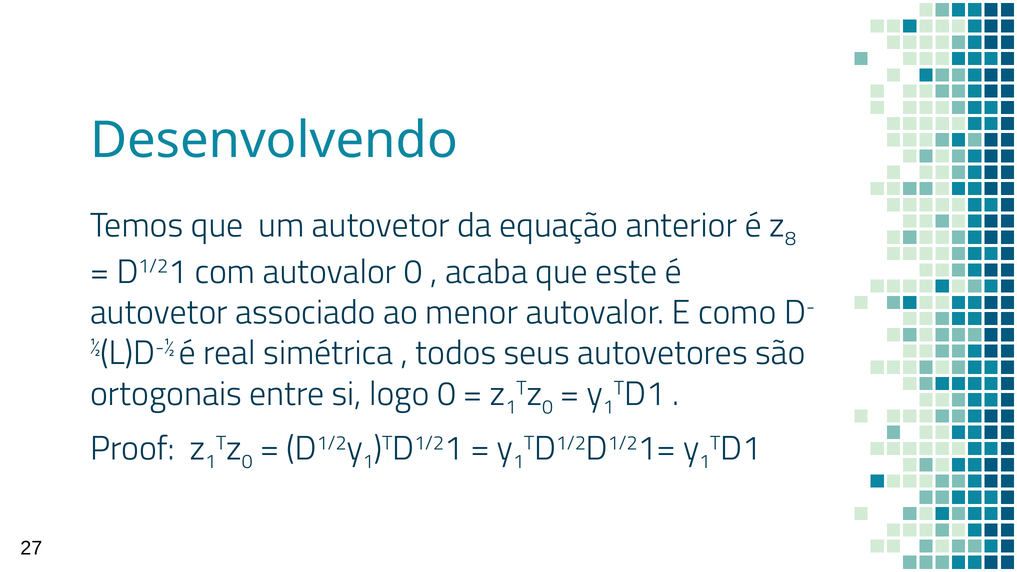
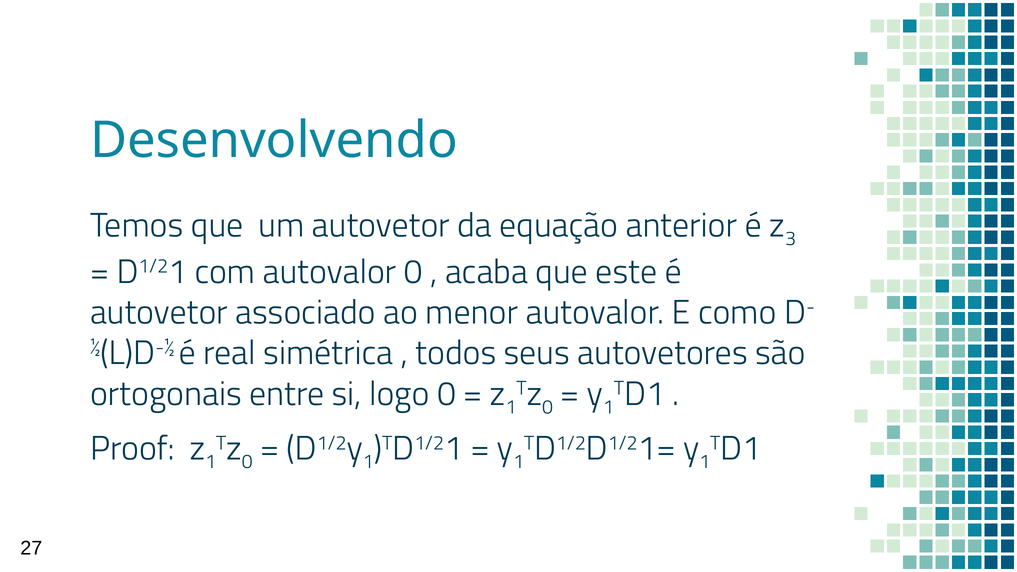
8: 8 -> 3 (791, 239)
